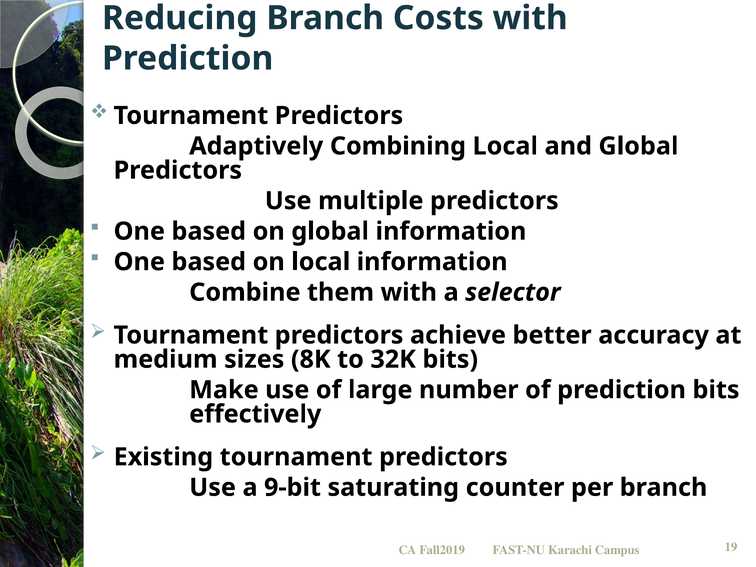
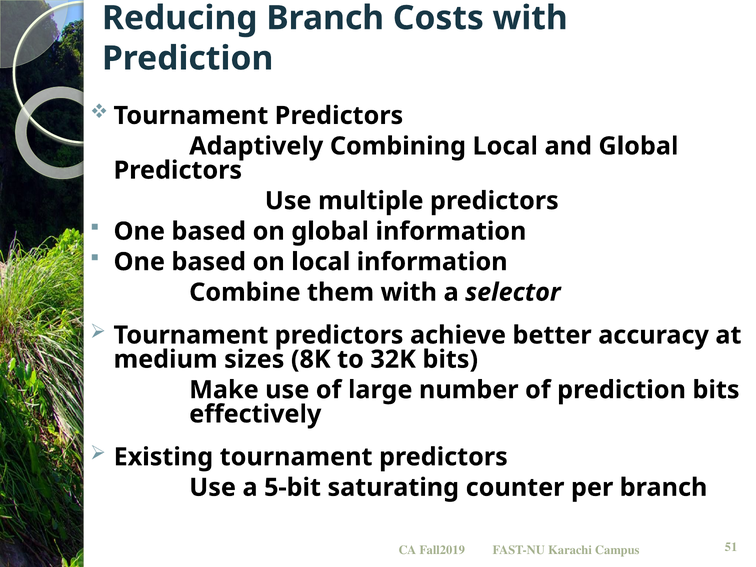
9-bit: 9-bit -> 5-bit (293, 487)
19: 19 -> 51 (731, 547)
